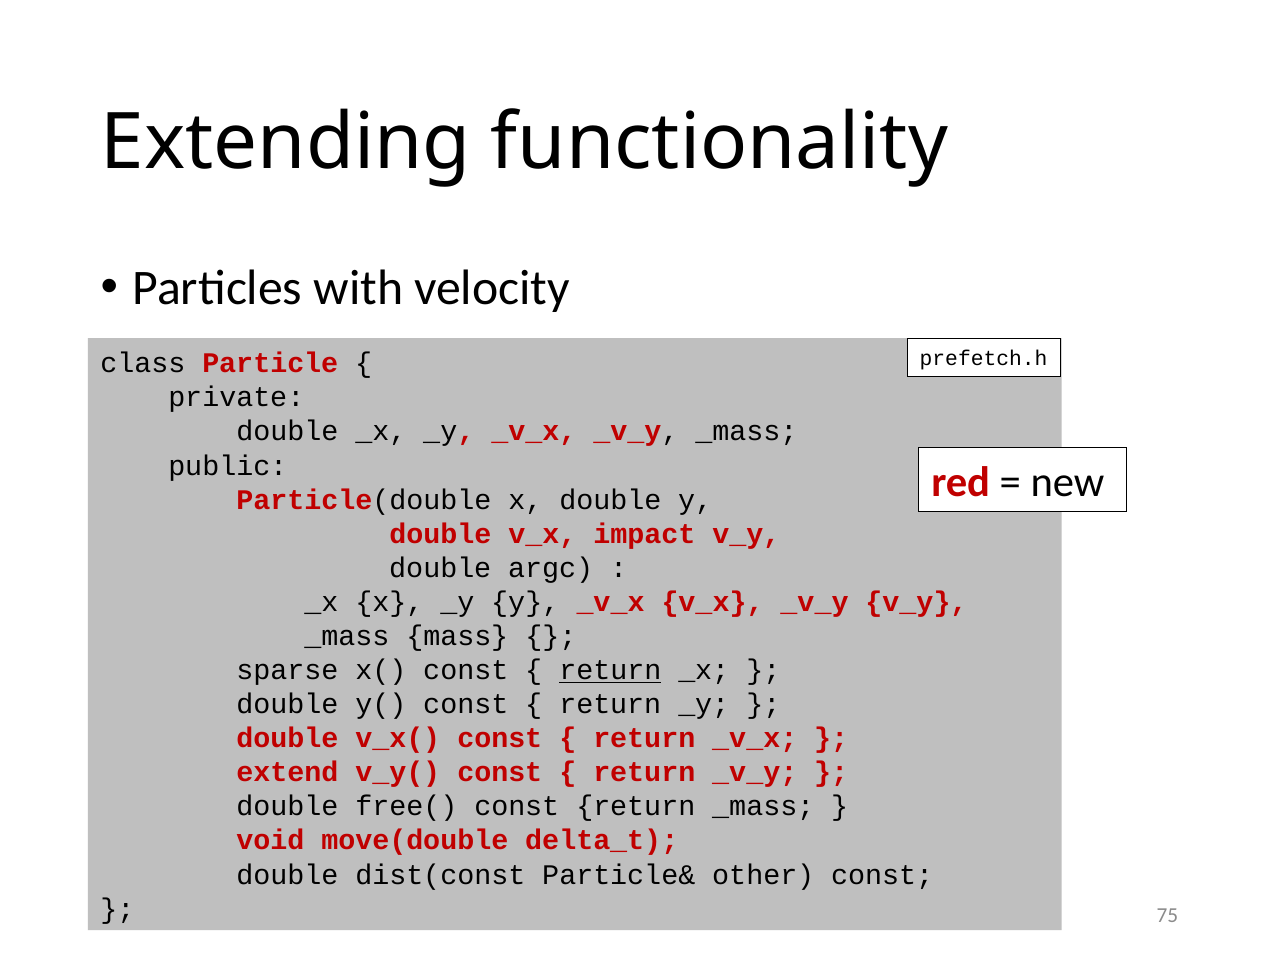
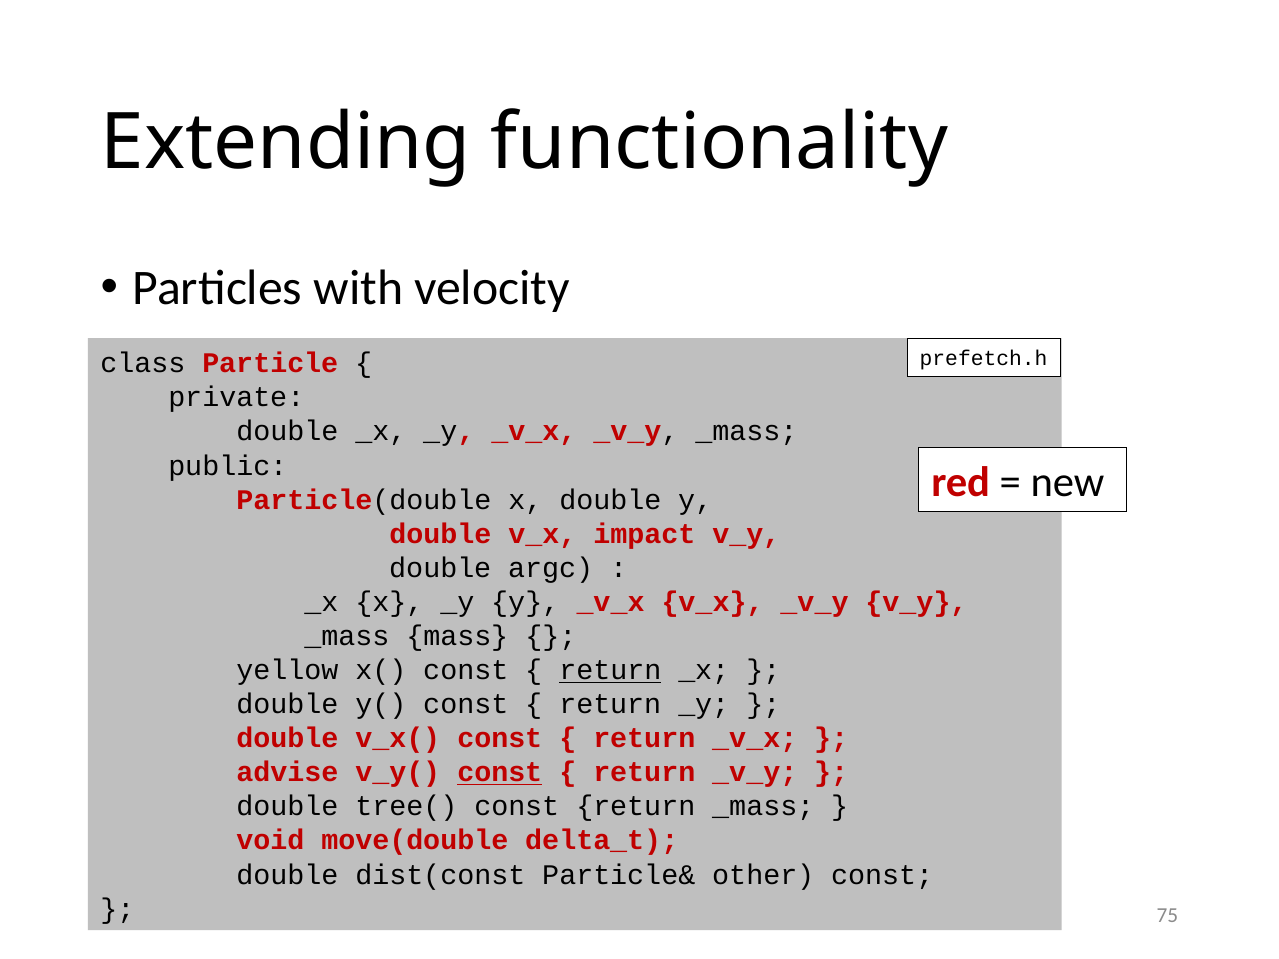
sparse: sparse -> yellow (287, 670)
extend: extend -> advise (287, 773)
const underline: none -> present (500, 773)
free(: free( -> tree( (406, 807)
